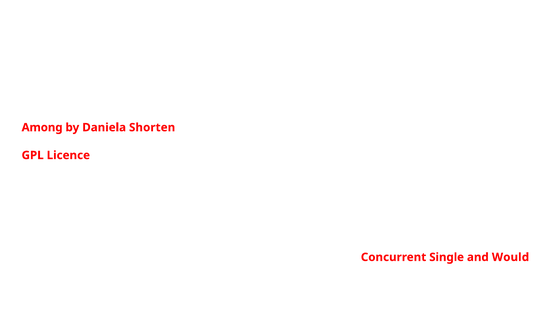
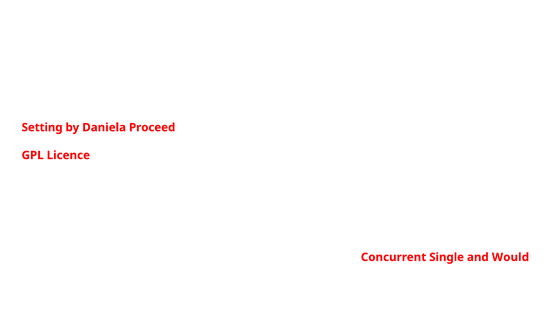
Among: Among -> Setting (42, 127)
Shorten: Shorten -> Proceed (152, 127)
